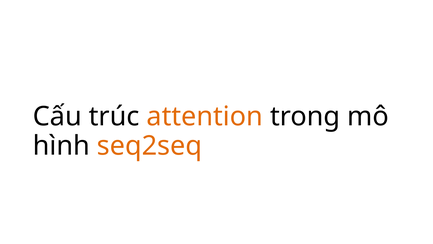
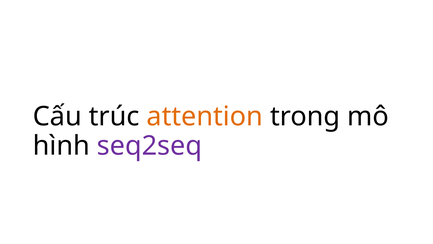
seq2seq colour: orange -> purple (150, 146)
